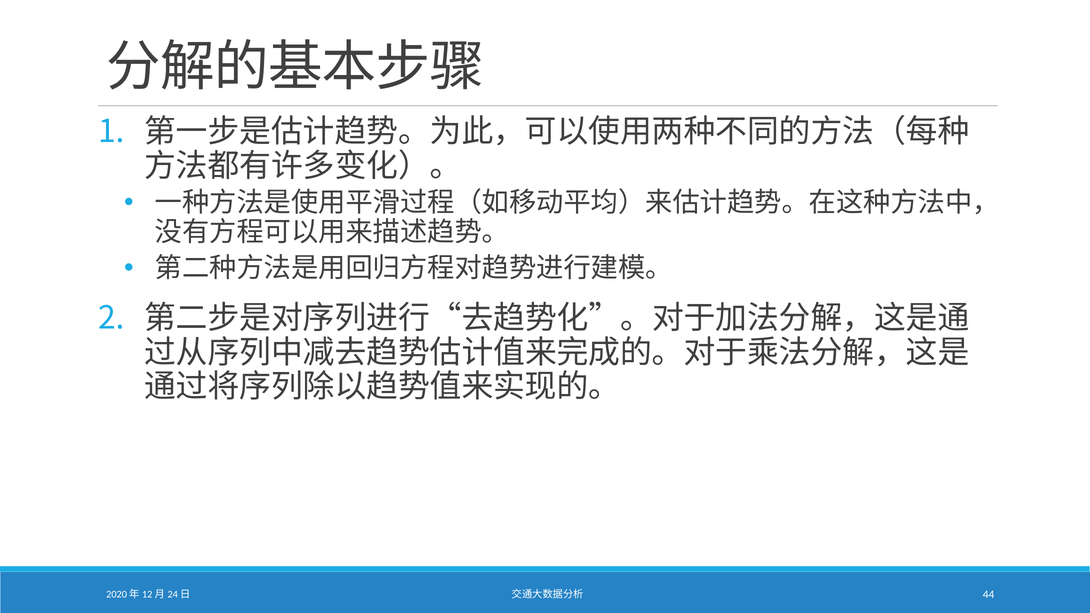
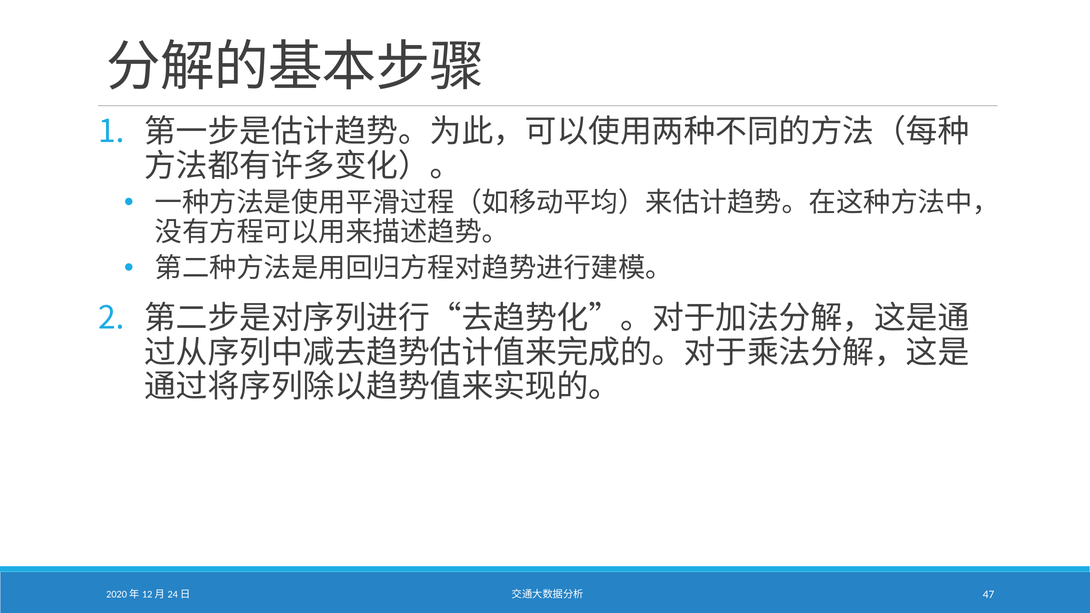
44: 44 -> 47 (989, 595)
